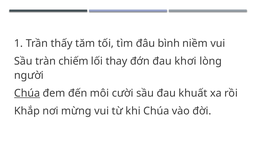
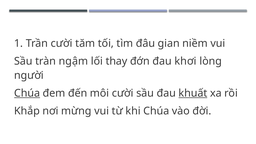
Trần thấy: thấy -> cười (62, 43)
bình: bình -> gian (169, 43)
chiếm: chiếm -> ngậm (73, 61)
khuất underline: none -> present (193, 93)
